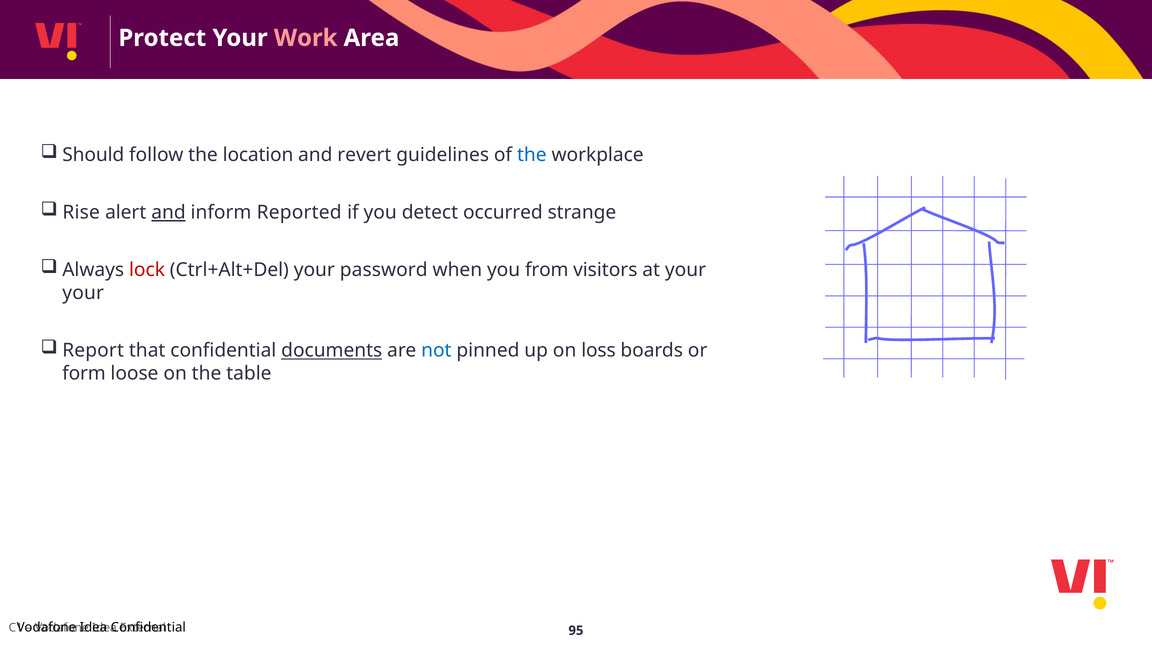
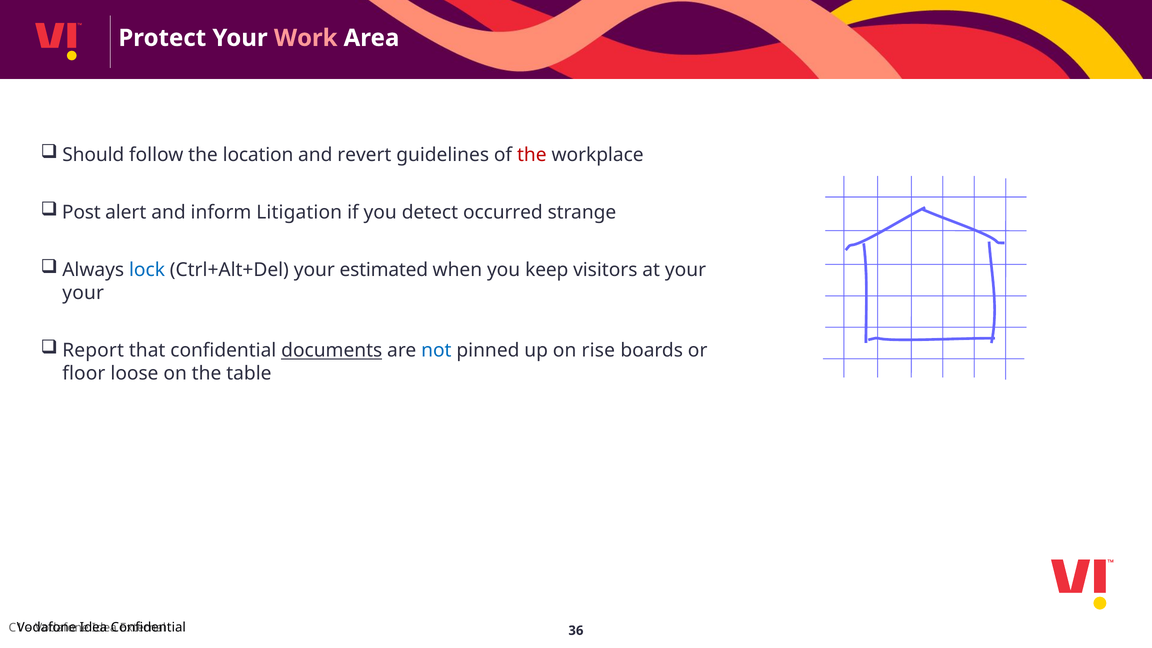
the colour: blue -> red (532, 155)
Rise: Rise -> Post (81, 212)
and underline: present -> none (169, 212)
Reported: Reported -> Litigation (299, 212)
lock colour: red -> blue (147, 270)
password: password -> estimated (384, 270)
from: from -> keep (547, 270)
loss: loss -> rise (598, 351)
form: form -> floor (84, 374)
95: 95 -> 36 (576, 631)
